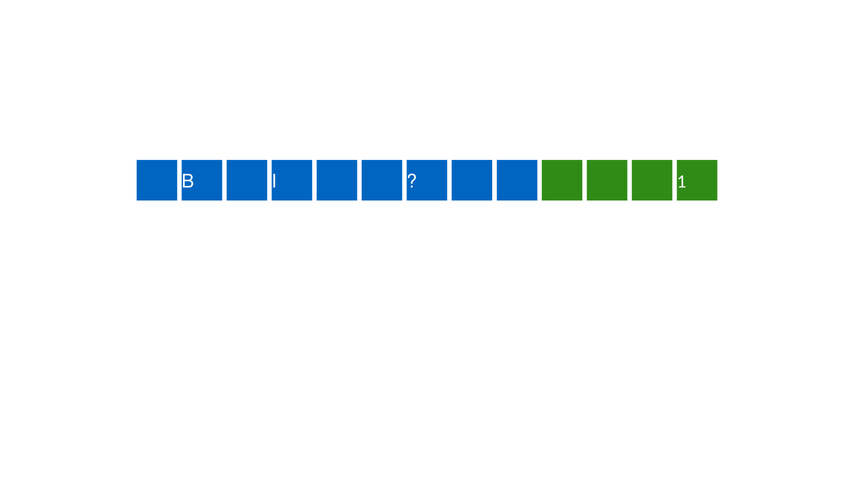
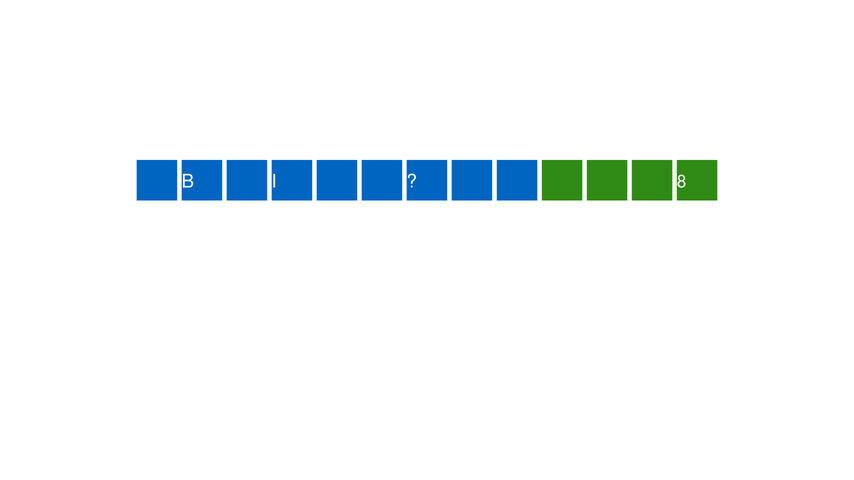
B 1: 1 -> 8 (682, 182)
